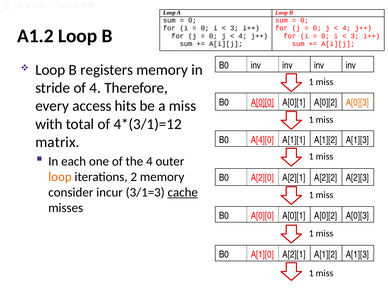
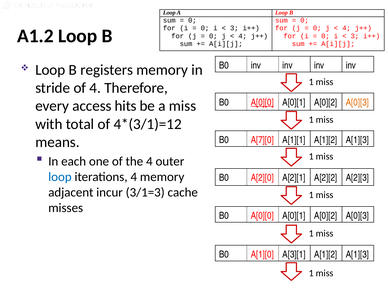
matrix: matrix -> means (57, 142)
A[4][0: A[4][0 -> A[7][0 (262, 140)
loop colour: orange -> blue (60, 177)
iterations 2: 2 -> 4 (134, 177)
consider: consider -> adjacent (71, 192)
cache underline: present -> none (183, 192)
A[1][0 A[2][1: A[2][1 -> A[3][1 (294, 255)
